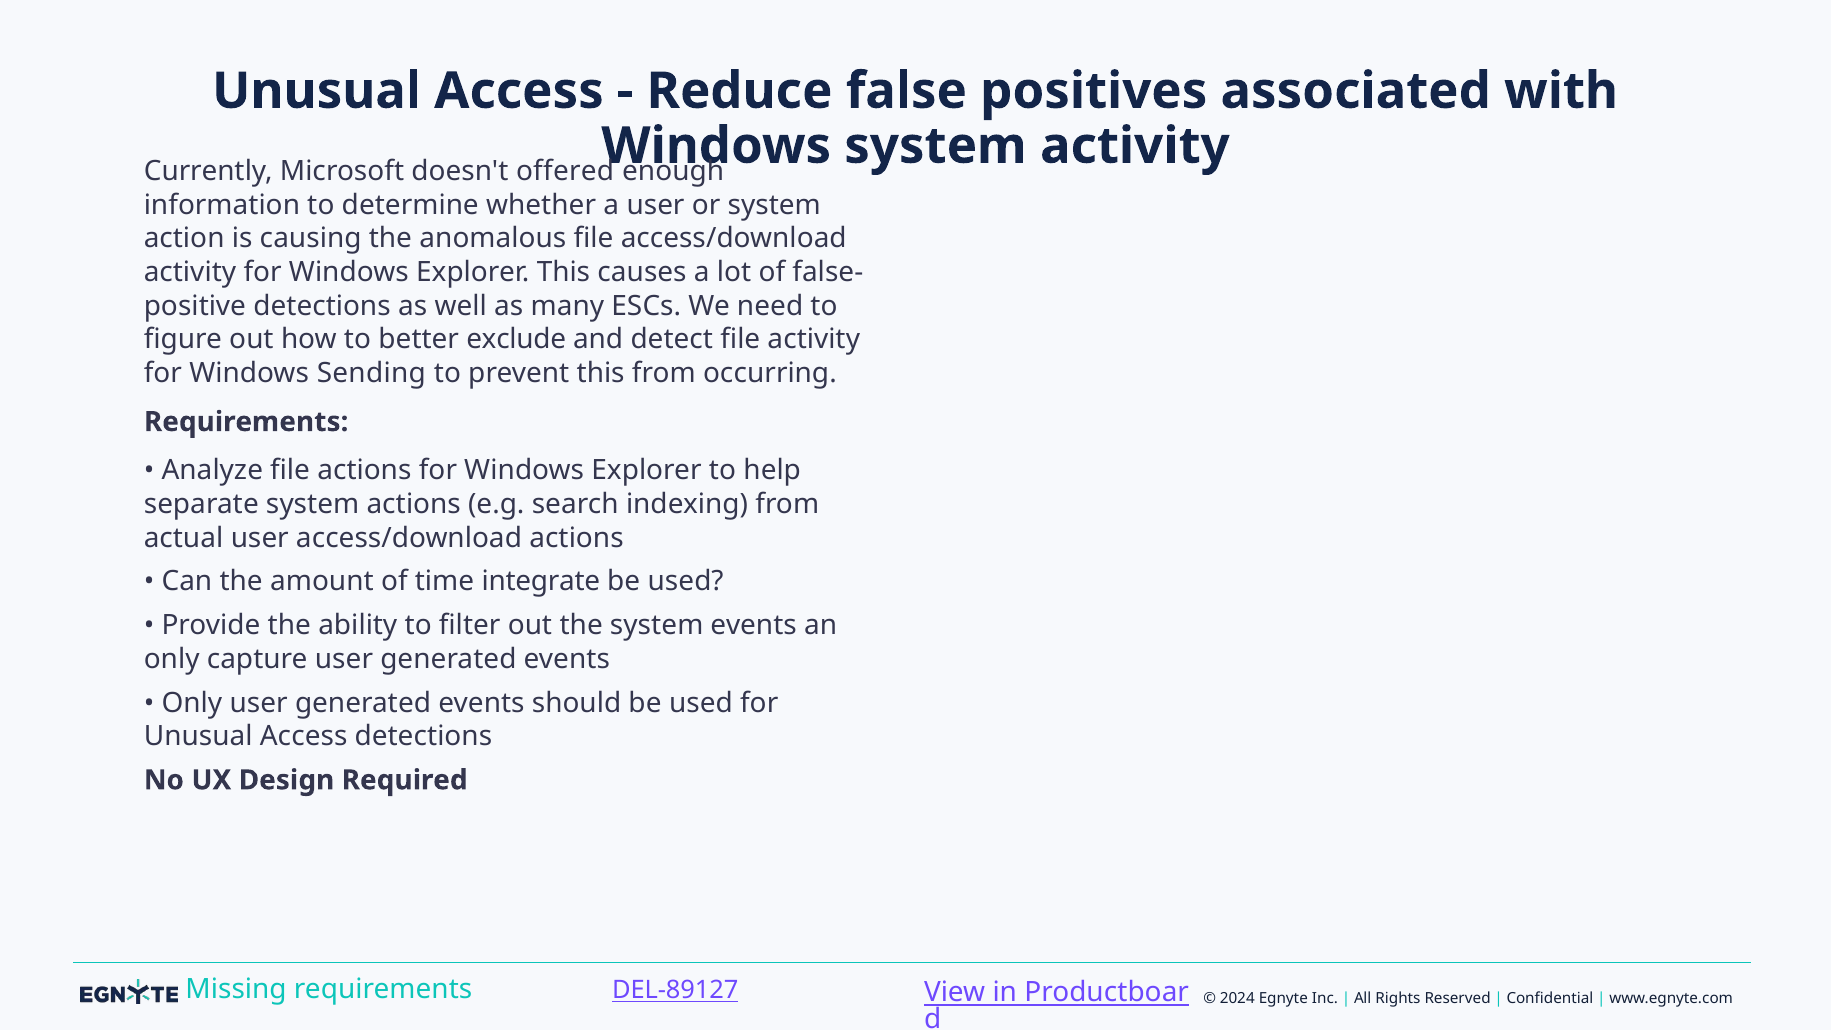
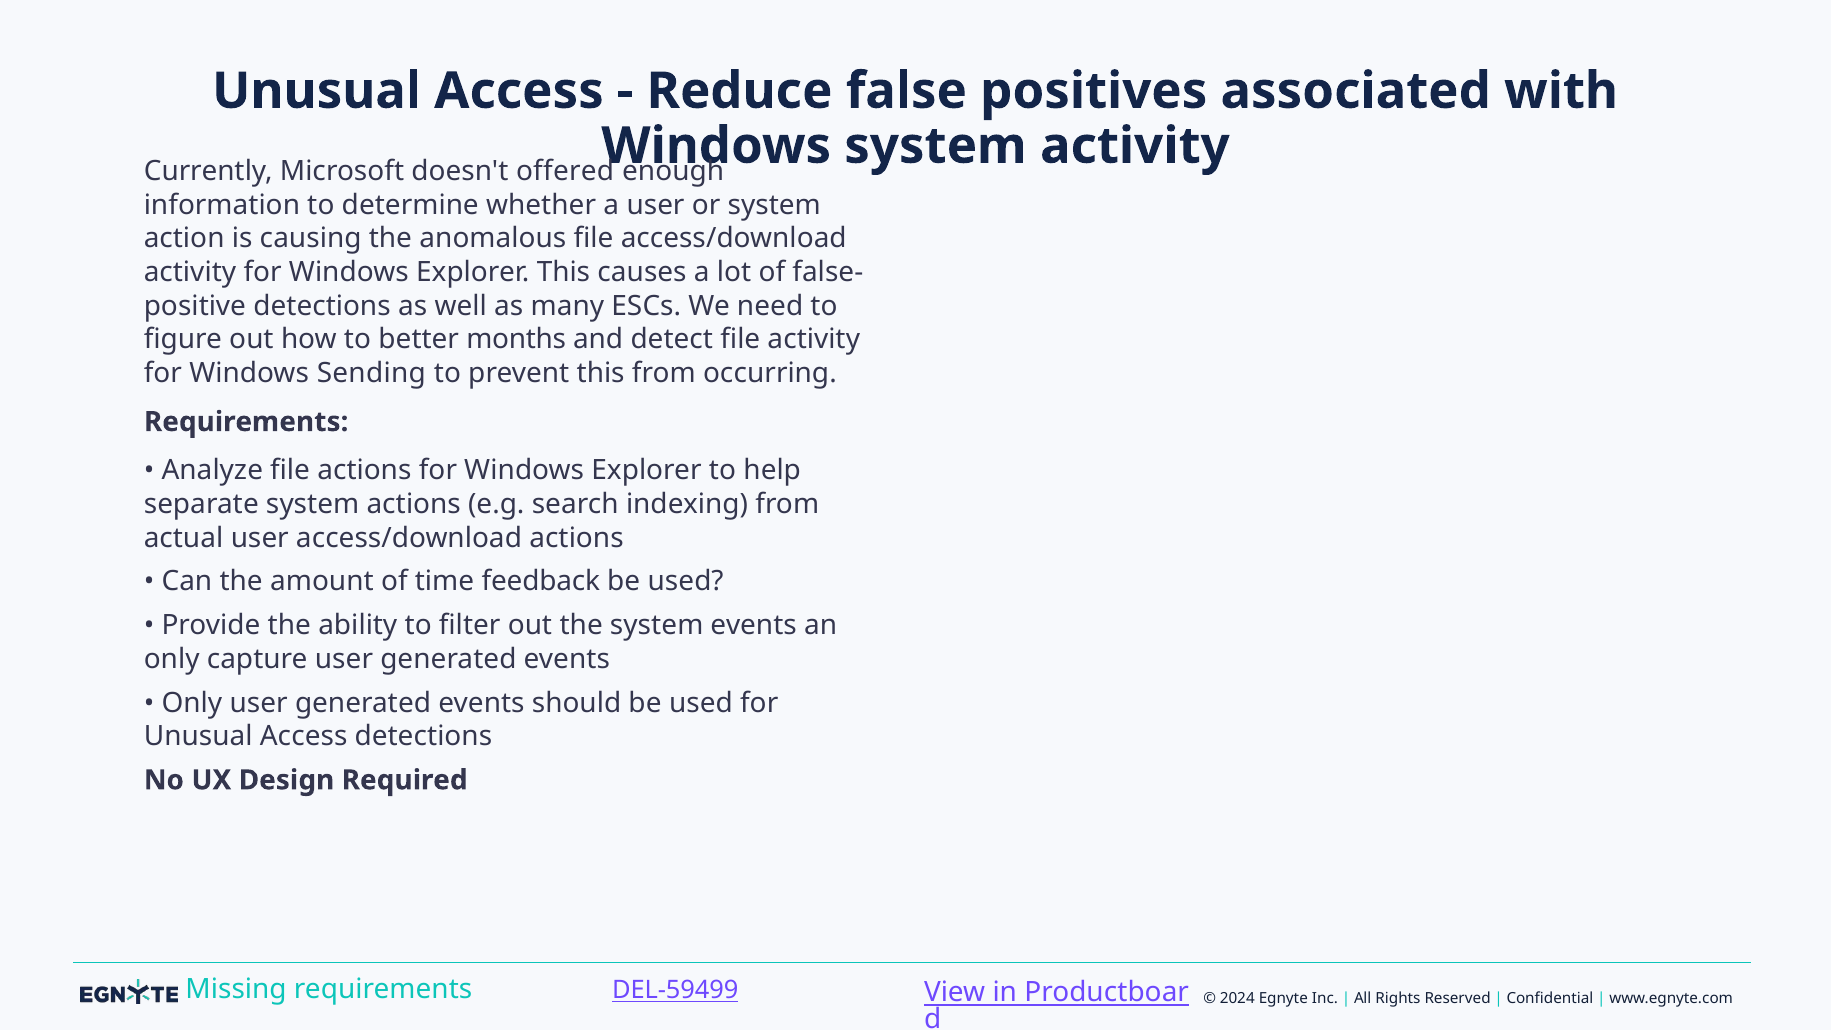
exclude: exclude -> months (516, 339)
integrate: integrate -> feedback (541, 582)
DEL-89127: DEL-89127 -> DEL-59499 (675, 990)
